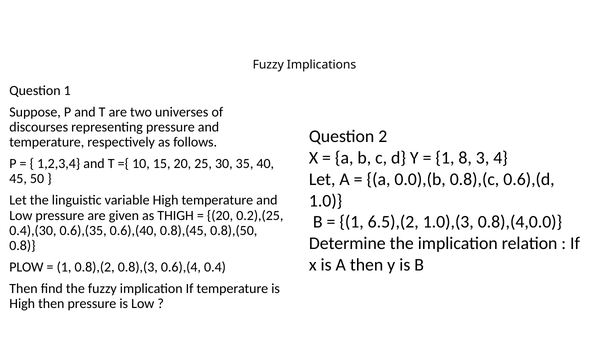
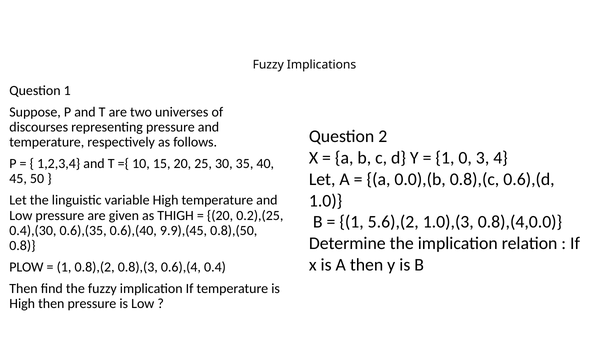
8: 8 -> 0 (465, 158)
6.5),(2: 6.5),(2 -> 5.6),(2 (393, 222)
0.8),(45: 0.8),(45 -> 9.9),(45 (184, 230)
